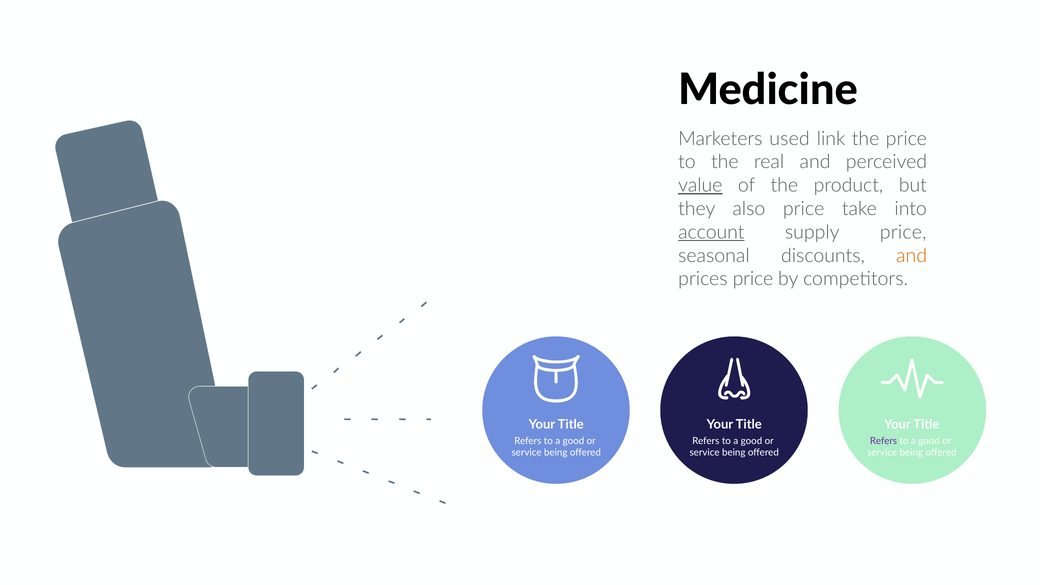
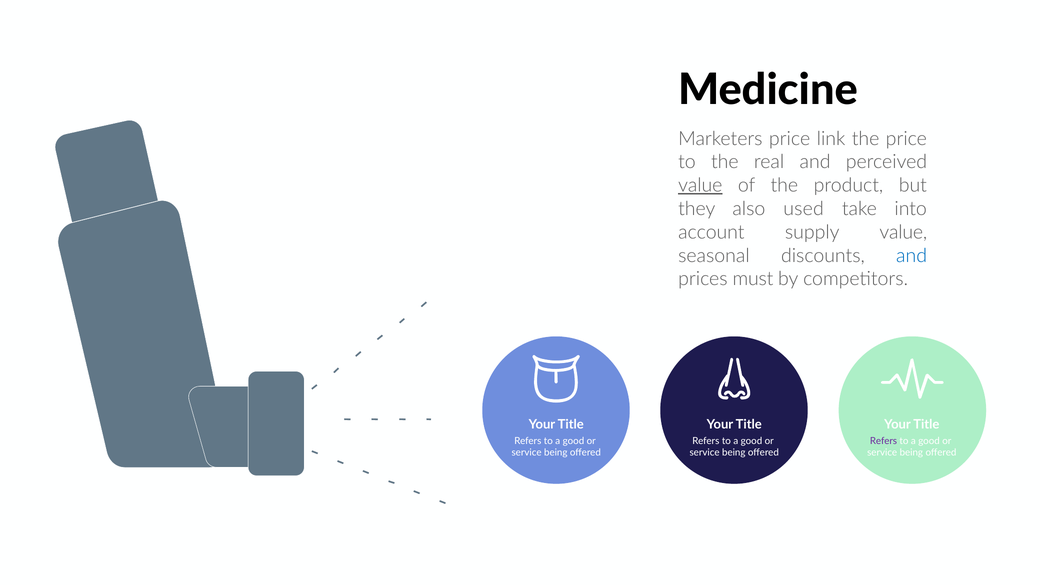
Marketers used: used -> price (790, 139)
also price: price -> used (804, 209)
account underline: present -> none (711, 232)
supply price: price -> value (903, 232)
and colour: orange -> blue (912, 256)
prices price: price -> must (753, 279)
